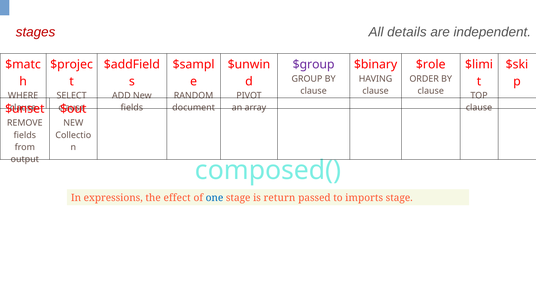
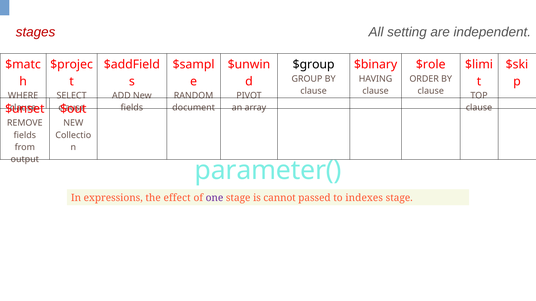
details: details -> setting (407, 32)
$group colour: purple -> black (314, 65)
composed(: composed( -> parameter( (268, 171)
one colour: blue -> purple (215, 198)
return: return -> cannot (280, 198)
imports: imports -> indexes (364, 198)
